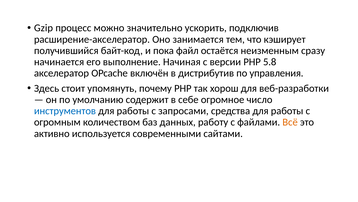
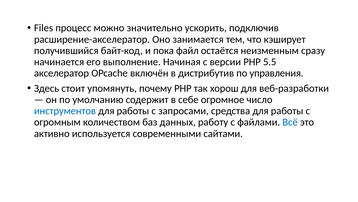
Gzip: Gzip -> Files (44, 28)
5.8: 5.8 -> 5.5 (270, 62)
Всё colour: orange -> blue (290, 122)
